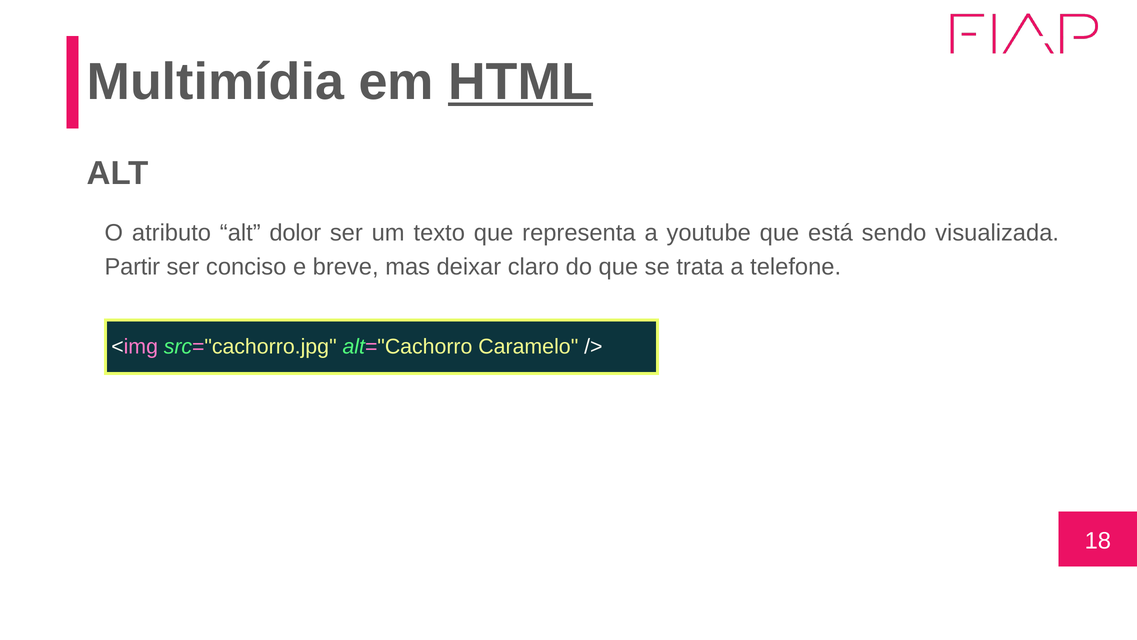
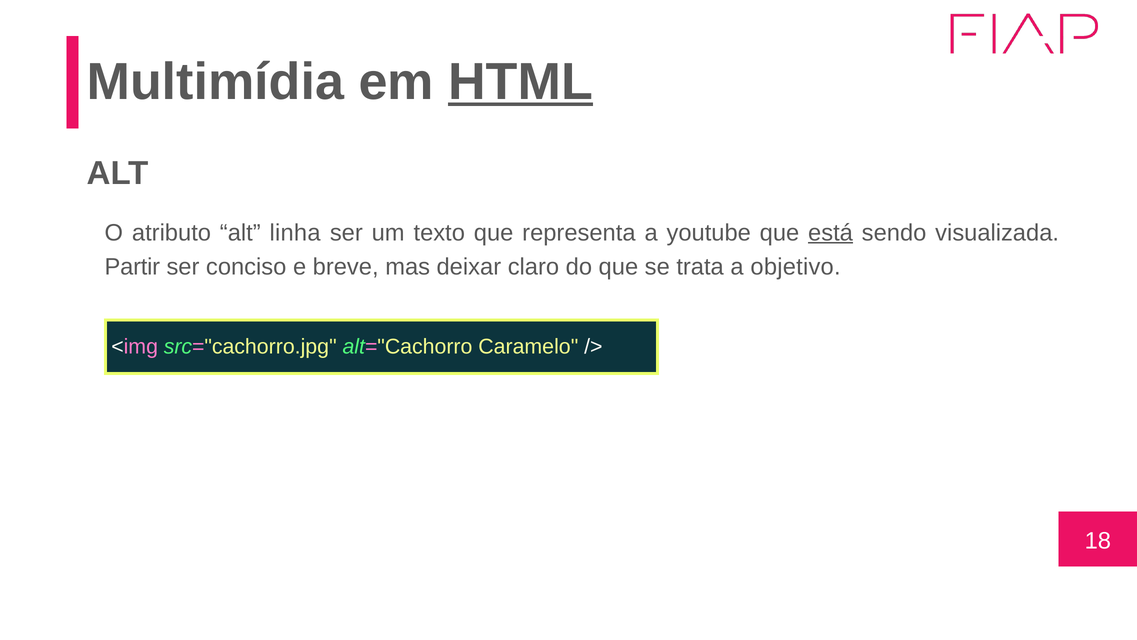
dolor: dolor -> linha (295, 233)
está underline: none -> present (830, 233)
telefone: telefone -> objetivo (796, 267)
